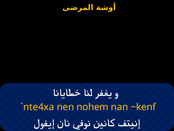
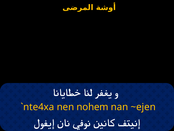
~kenf: ~kenf -> ~ejen (143, 107)
